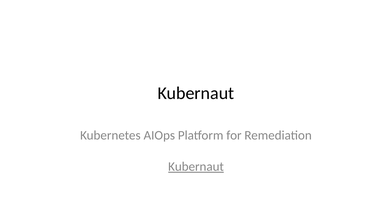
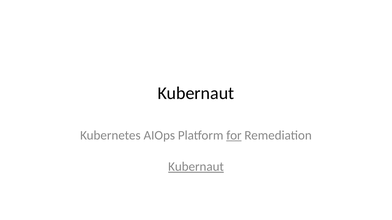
for underline: none -> present (234, 136)
